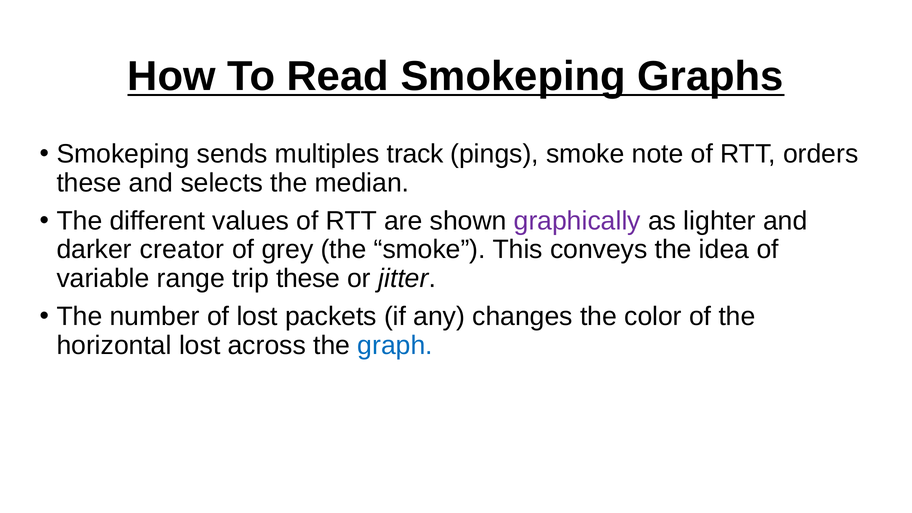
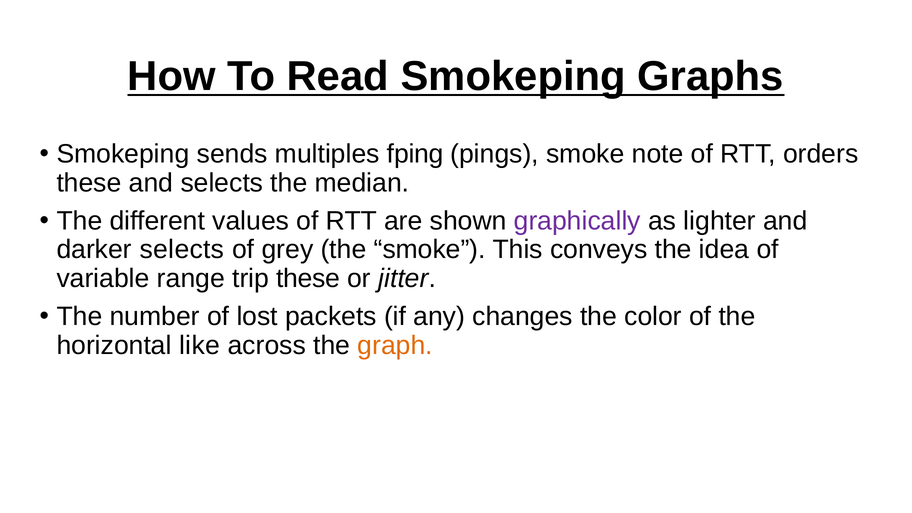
track: track -> fping (415, 154)
darker creator: creator -> selects (182, 250)
horizontal lost: lost -> like (200, 345)
graph colour: blue -> orange (395, 345)
